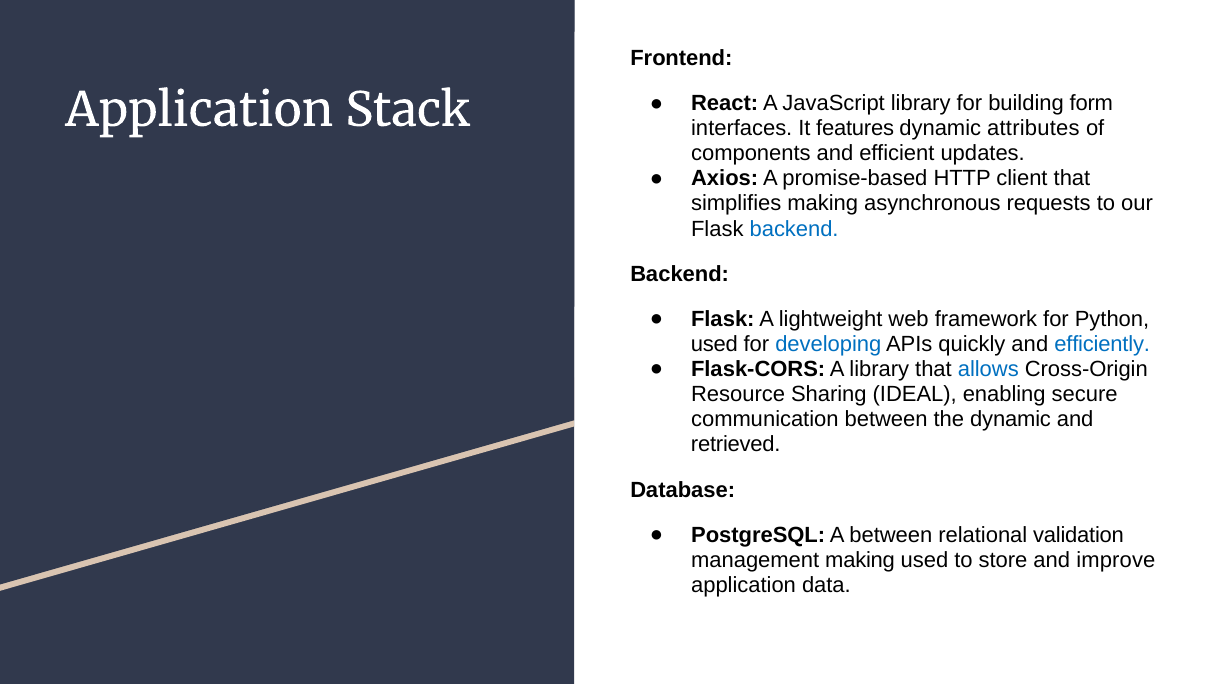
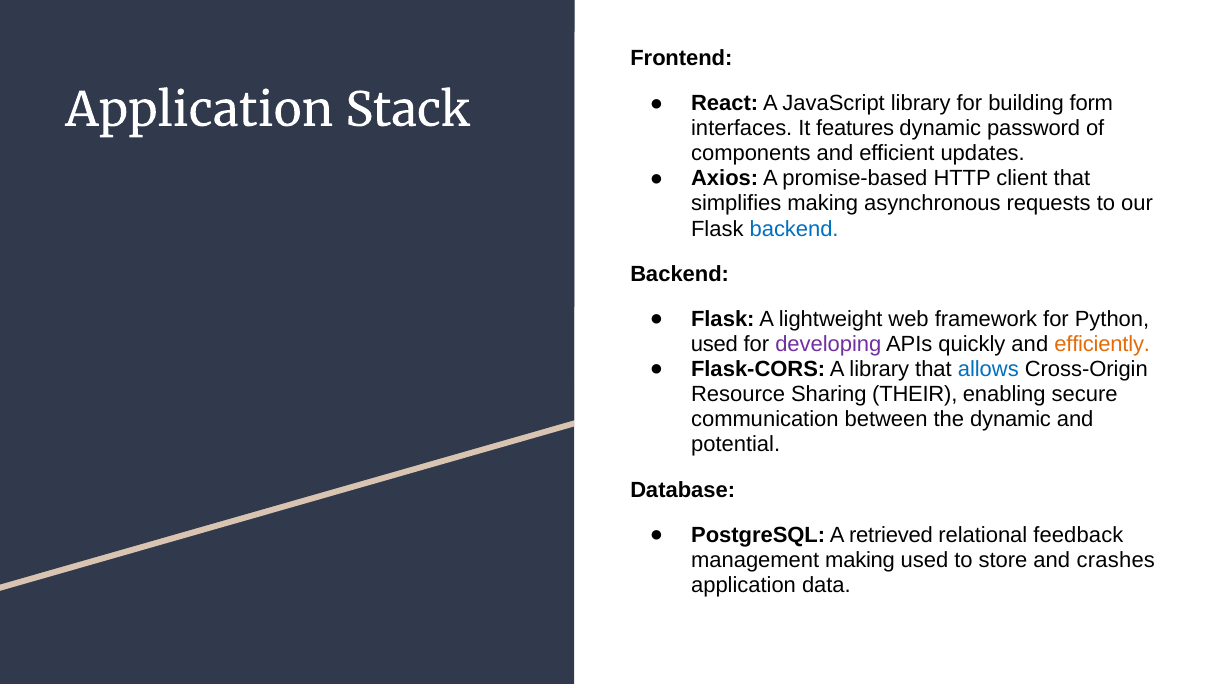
attributes: attributes -> password (1034, 129)
developing colour: blue -> purple (828, 345)
efficiently colour: blue -> orange (1102, 345)
IDEAL: IDEAL -> THEIR (915, 395)
retrieved: retrieved -> potential (736, 445)
A between: between -> retrieved (891, 536)
validation: validation -> feedback (1078, 536)
improve: improve -> crashes (1116, 561)
